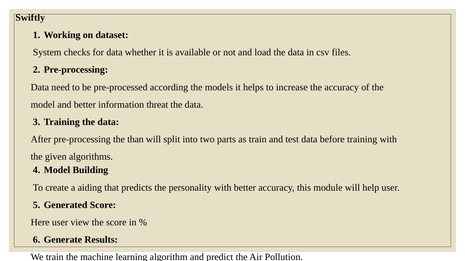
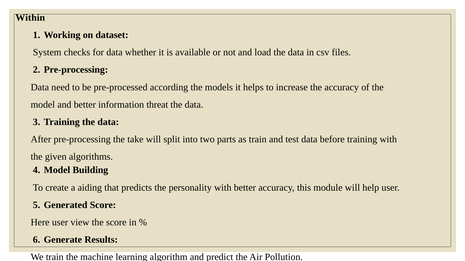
Swiftly: Swiftly -> Within (30, 18)
than: than -> take (135, 140)
